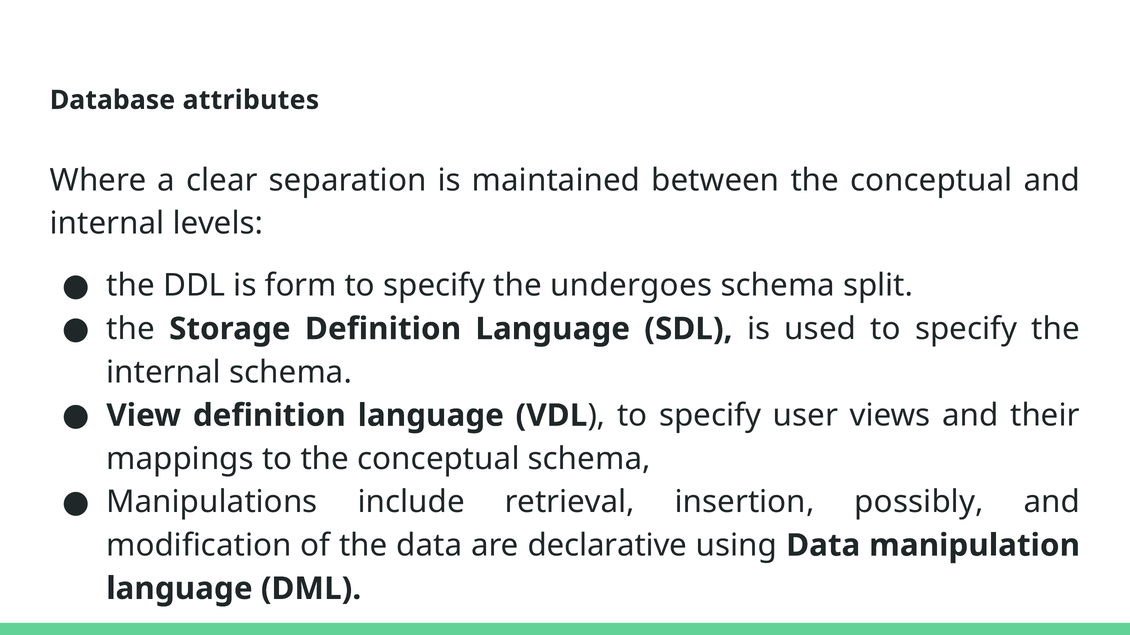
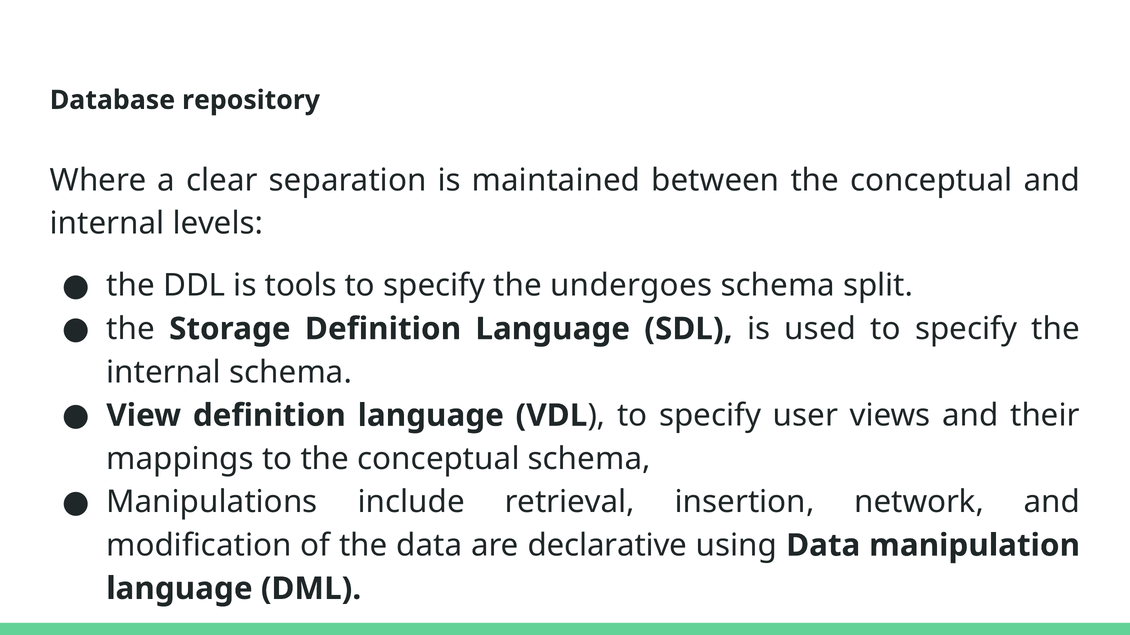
attributes: attributes -> repository (251, 100)
form: form -> tools (301, 286)
possibly: possibly -> network (919, 503)
